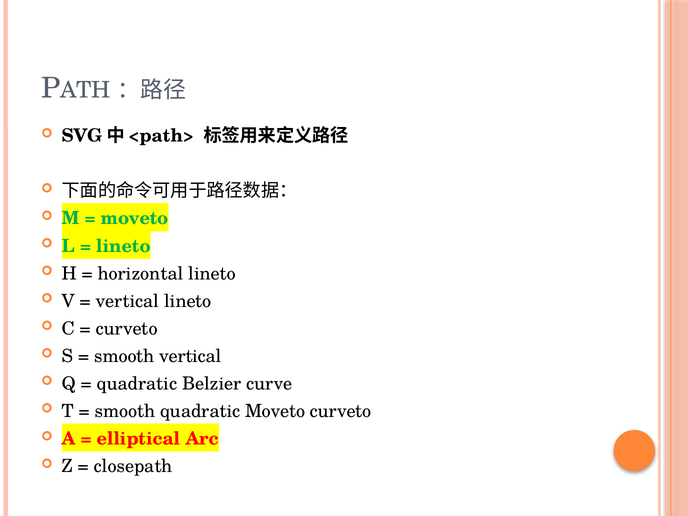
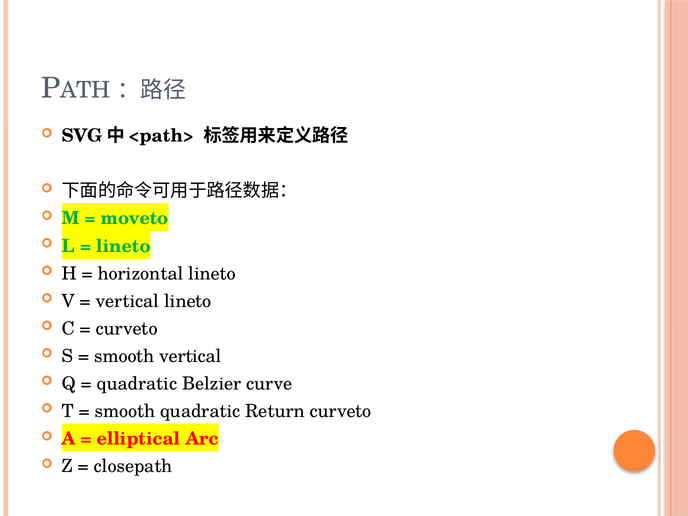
quadratic Moveto: Moveto -> Return (275, 411)
